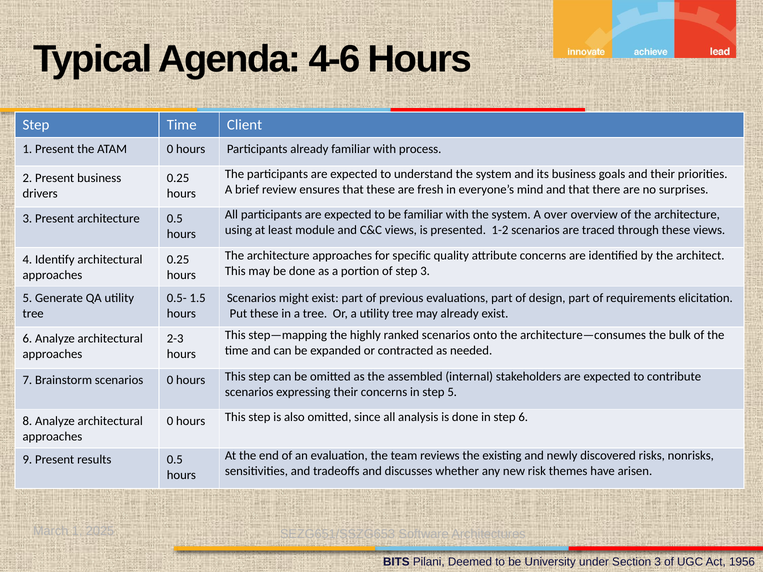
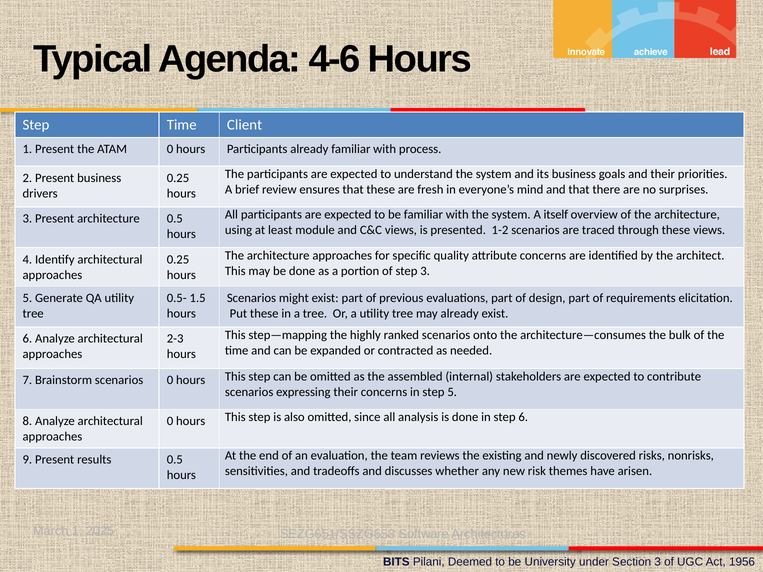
over: over -> itself (556, 215)
